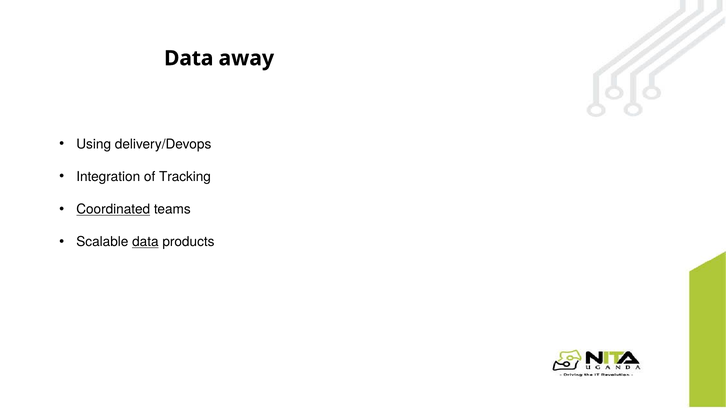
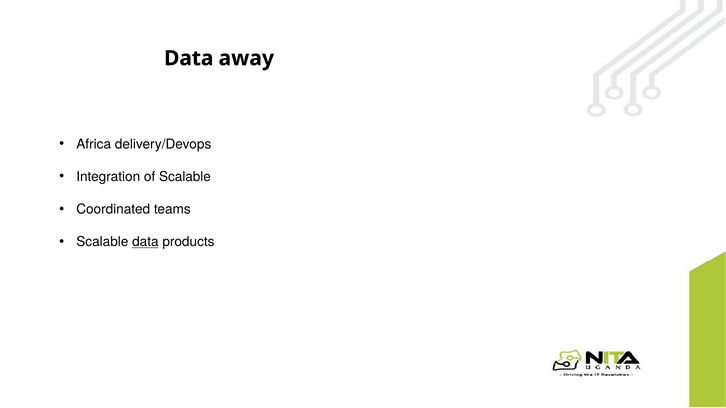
Using: Using -> Africa (94, 144)
of Tracking: Tracking -> Scalable (185, 177)
Coordinated underline: present -> none (113, 210)
